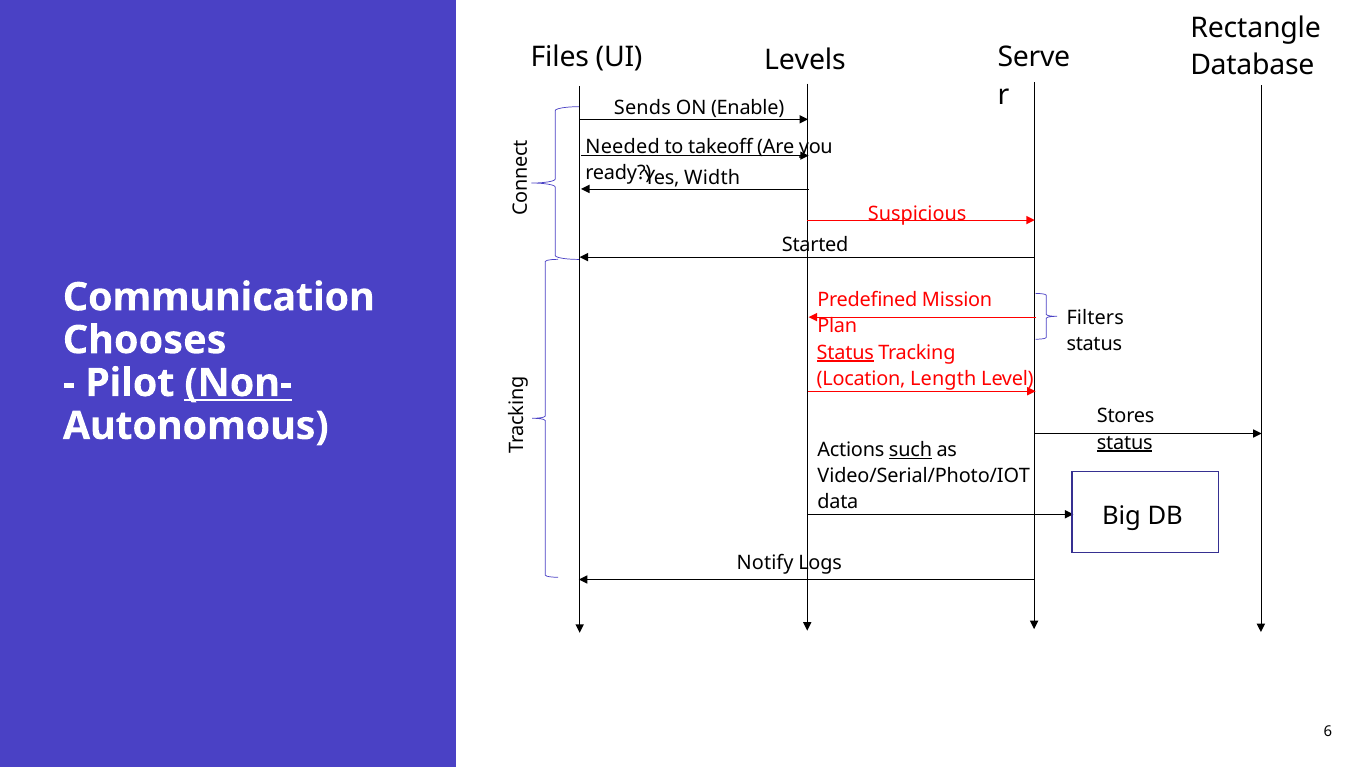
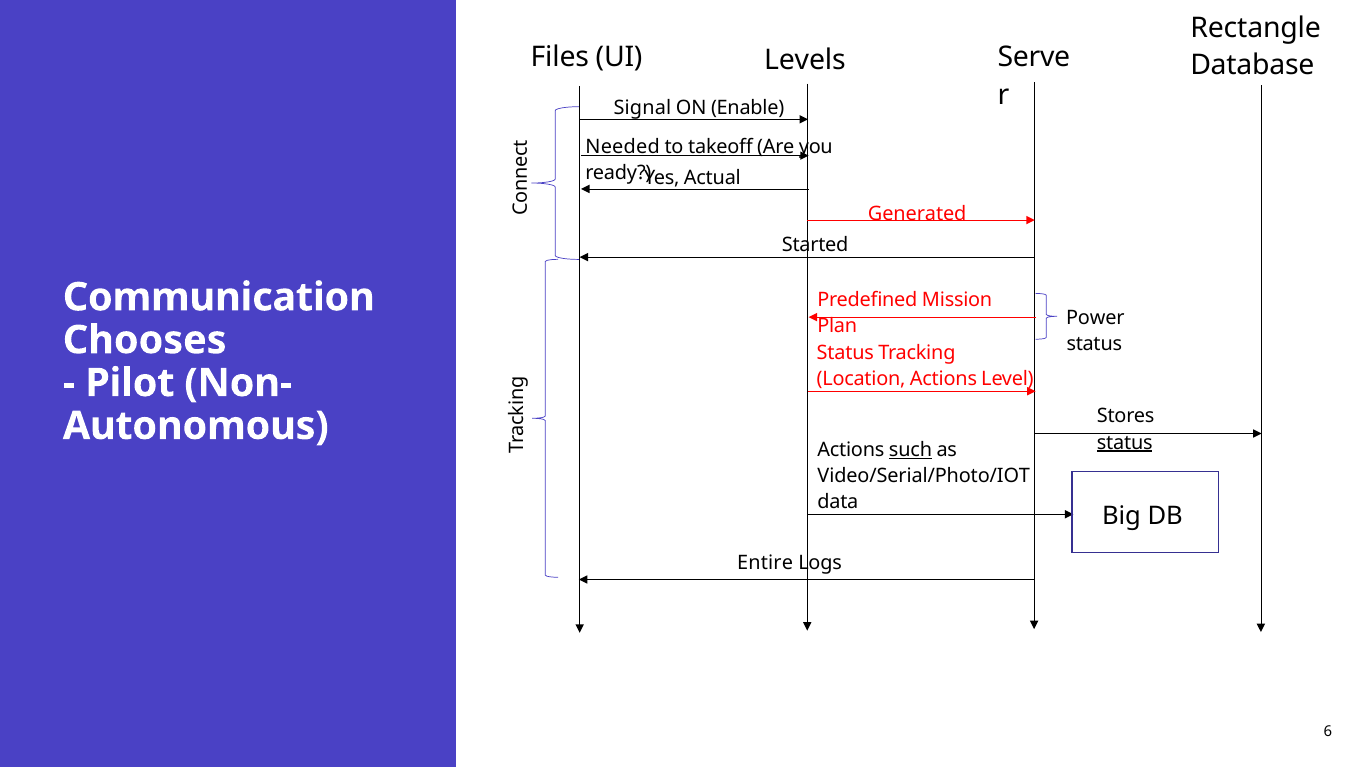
Sends: Sends -> Signal (642, 108)
Width: Width -> Actual (712, 178)
Suspicious: Suspicious -> Generated (917, 214)
Filters: Filters -> Power (1095, 318)
Status underline: present -> none (845, 353)
Location Length: Length -> Actions (943, 379)
Non- underline: present -> none (238, 383)
Notify: Notify -> Entire (765, 563)
